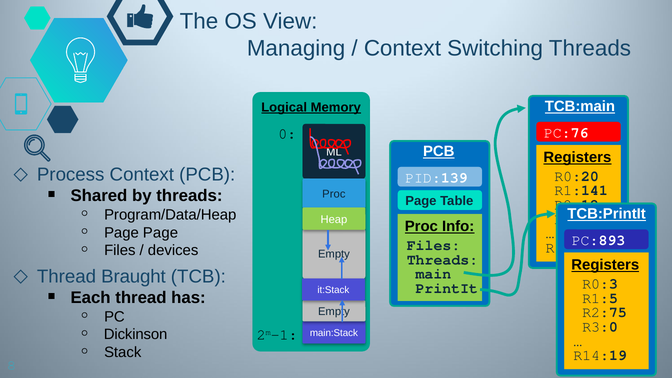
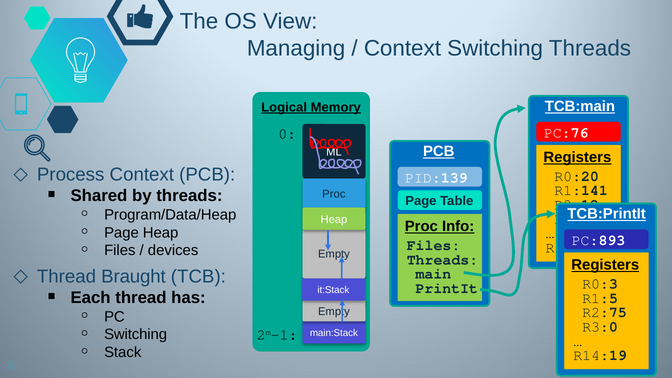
Page Page: Page -> Heap (161, 233)
Dickinson: Dickinson -> Switching (136, 335)
